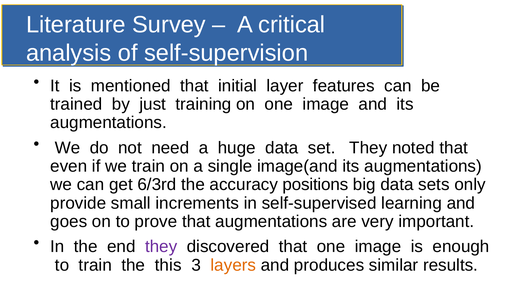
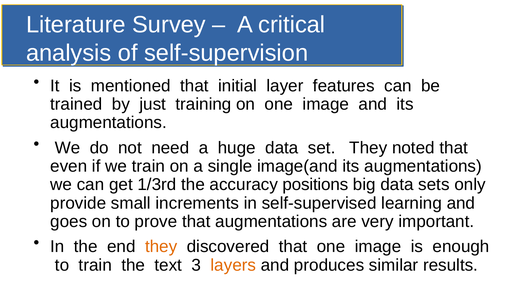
6/3rd: 6/3rd -> 1/3rd (157, 185)
they colour: purple -> orange (161, 247)
this: this -> text (168, 265)
